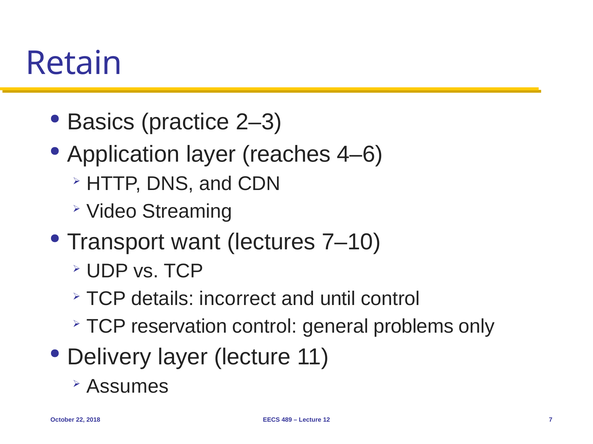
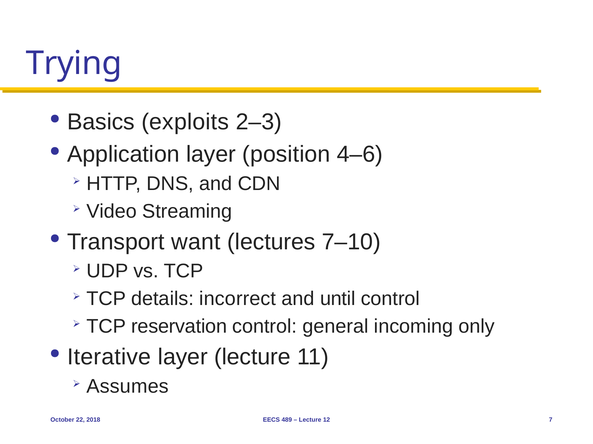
Retain: Retain -> Trying (74, 64)
practice: practice -> exploits (185, 122)
reaches: reaches -> position (286, 155)
problems: problems -> incoming (414, 327)
Delivery: Delivery -> Iterative (109, 357)
